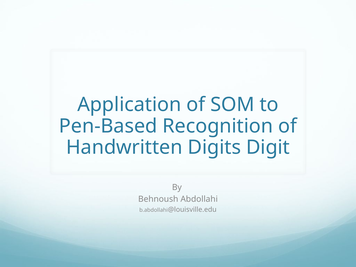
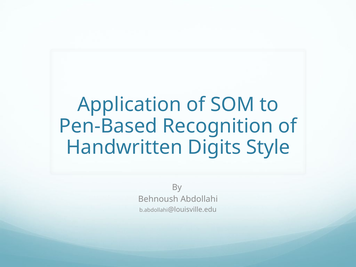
Digit: Digit -> Style (268, 147)
